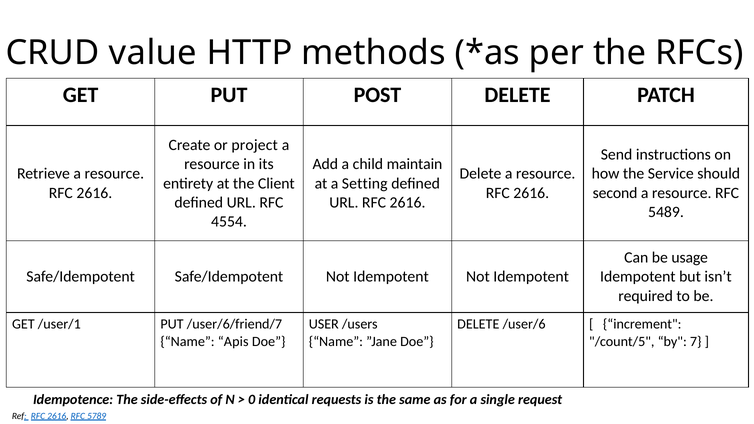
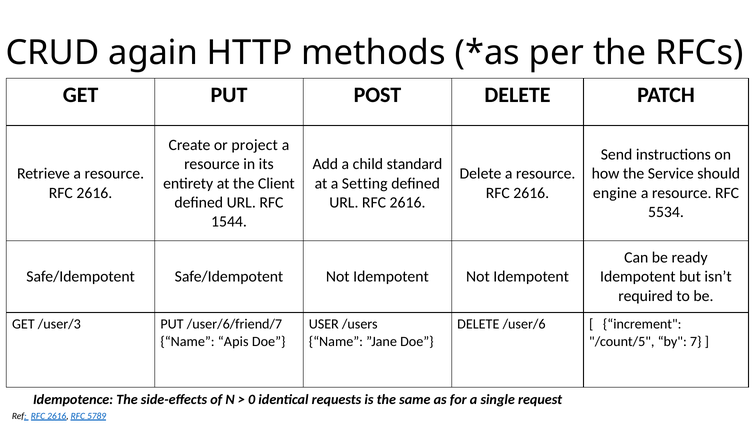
value: value -> again (153, 53)
maintain: maintain -> standard (415, 164)
second: second -> engine (615, 193)
5489: 5489 -> 5534 (666, 212)
4554: 4554 -> 1544 (229, 222)
usage: usage -> ready (690, 258)
/user/1: /user/1 -> /user/3 (59, 324)
